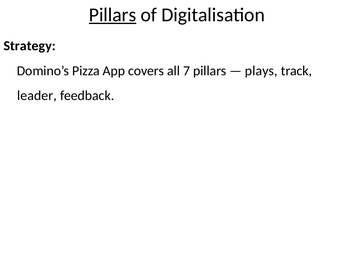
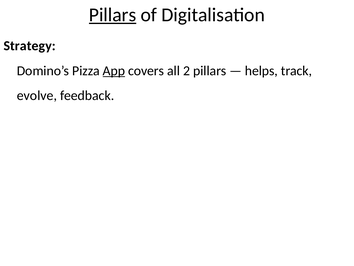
App underline: none -> present (114, 71)
7: 7 -> 2 (187, 71)
plays: plays -> helps (261, 71)
leader: leader -> evolve (37, 95)
